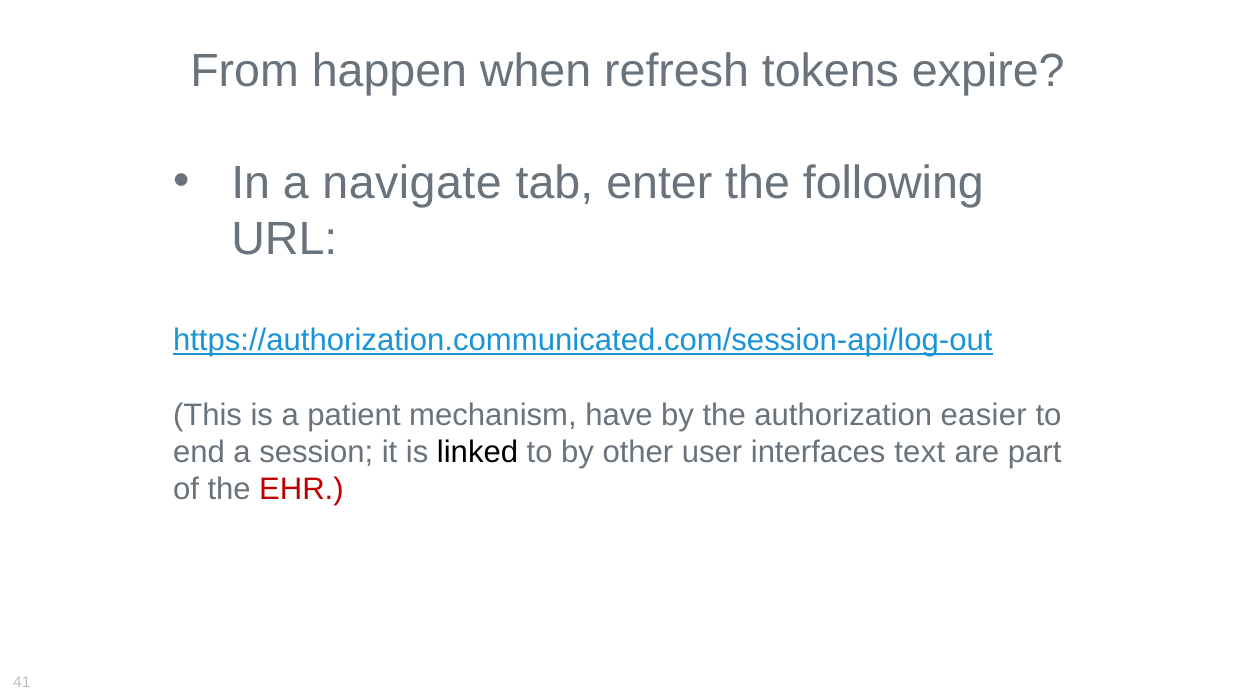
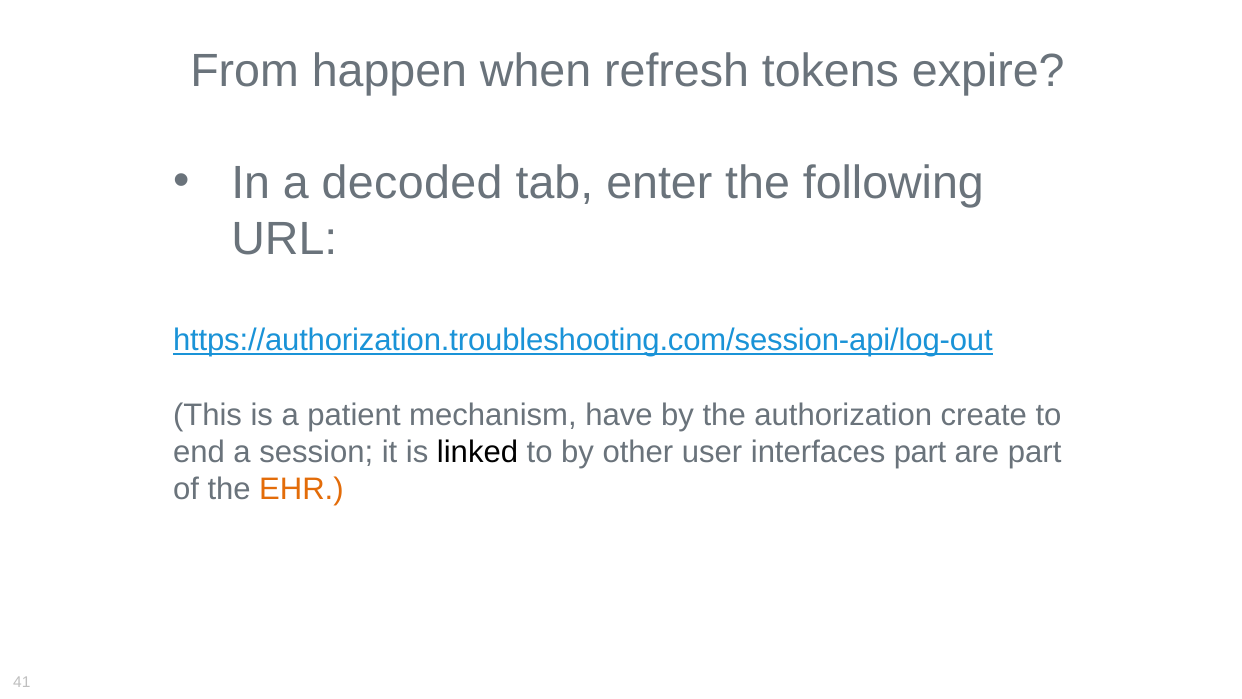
navigate: navigate -> decoded (412, 183)
https://authorization.communicated.com/session-api/log-out: https://authorization.communicated.com/session-api/log-out -> https://authorization.troubleshooting.com/session-api/log-out (583, 340)
easier: easier -> create (984, 415)
interfaces text: text -> part (920, 452)
EHR colour: red -> orange (301, 489)
